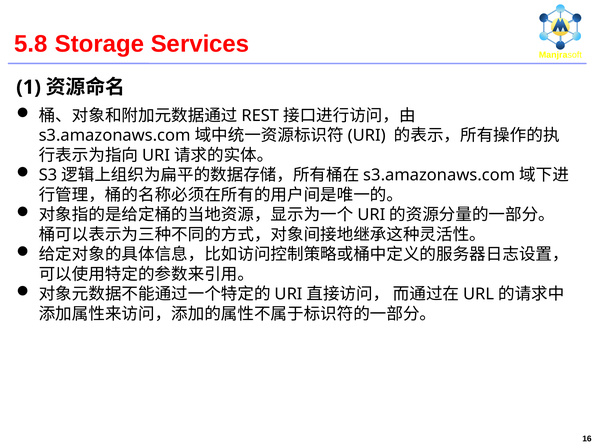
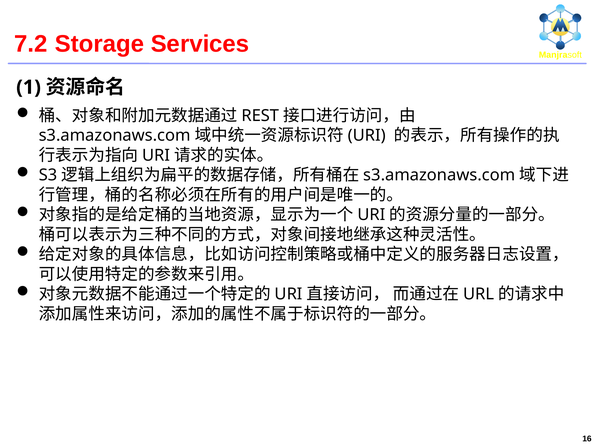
5.8: 5.8 -> 7.2 (31, 44)
